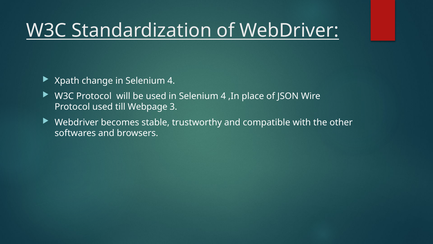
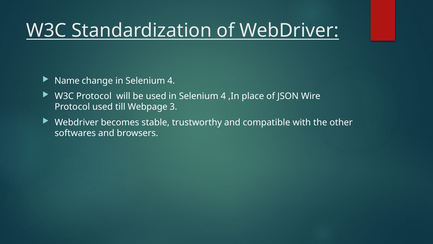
Xpath: Xpath -> Name (67, 81)
